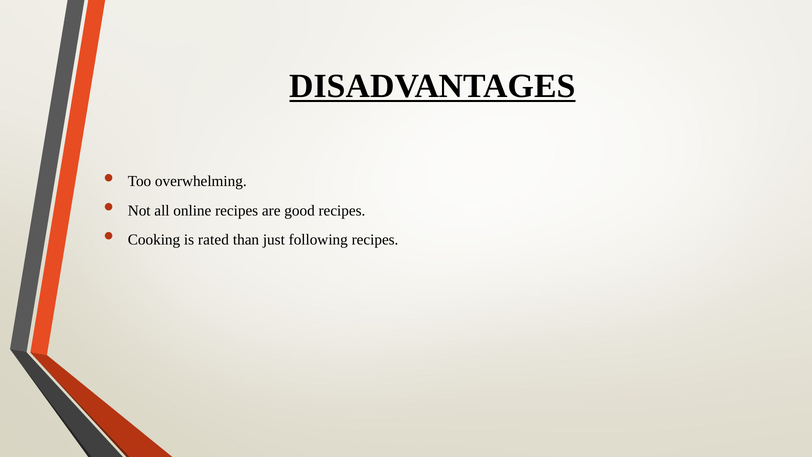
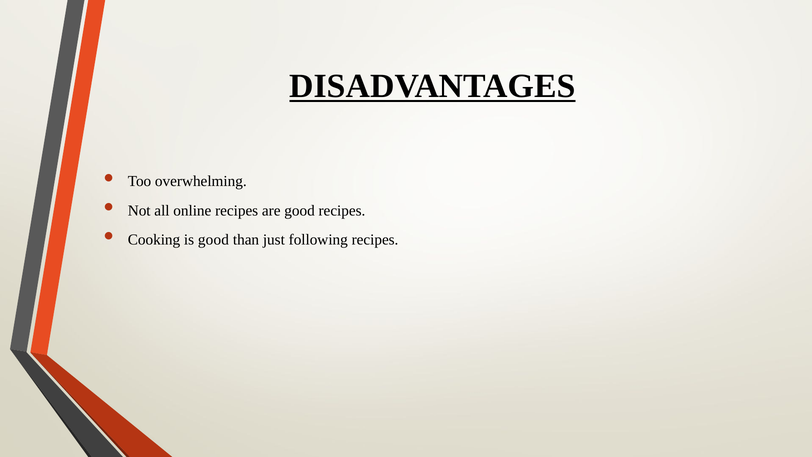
is rated: rated -> good (213, 240)
